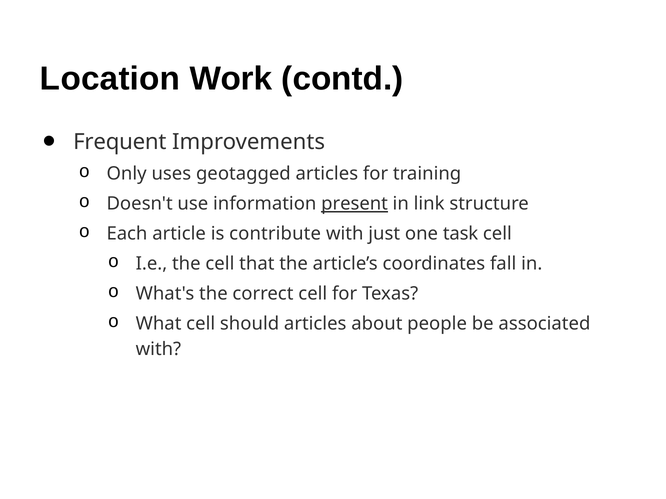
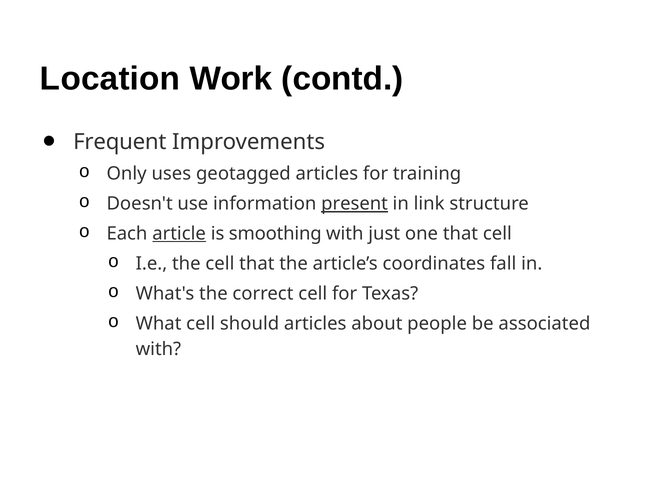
article underline: none -> present (179, 234)
contribute: contribute -> smoothing (275, 234)
one task: task -> that (460, 234)
